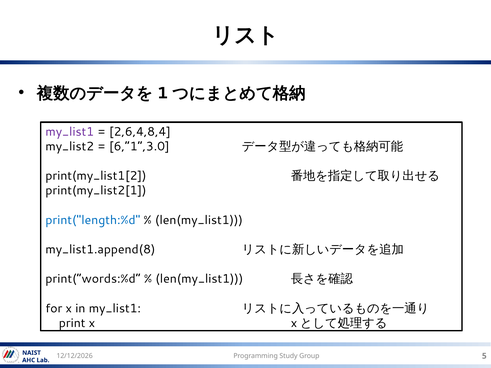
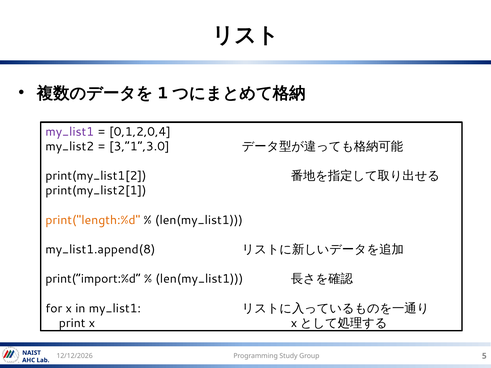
2,6,4,8,4: 2,6,4,8,4 -> 0,1,2,0,4 (140, 132)
6,“1”,3.0: 6,“1”,3.0 -> 3,“1”,3.0 (139, 146)
print("length:%d colour: blue -> orange (93, 220)
print(“words:%d: print(“words:%d -> print(“import:%d (93, 279)
